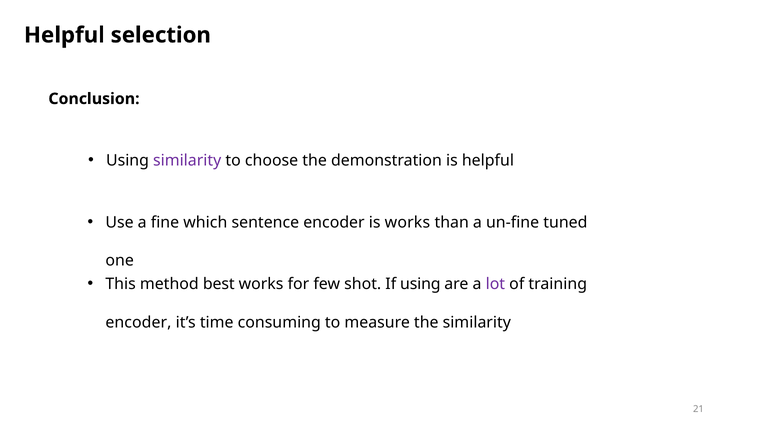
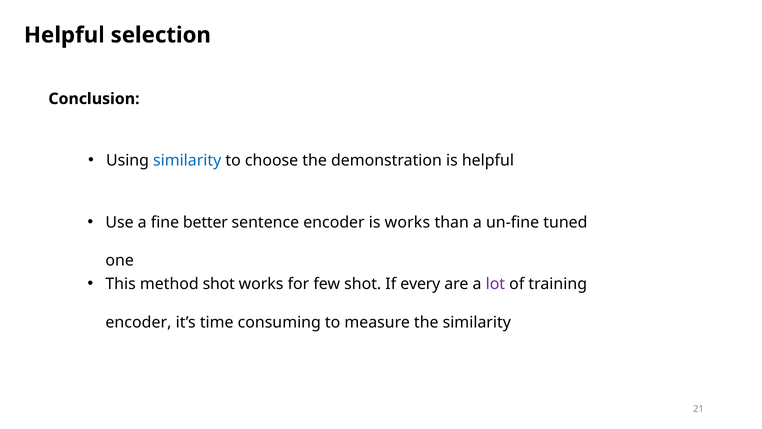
similarity colour: purple -> blue (187, 160)
which: which -> better (205, 222)
method best: best -> shot (219, 284)
If using: using -> every (420, 284)
